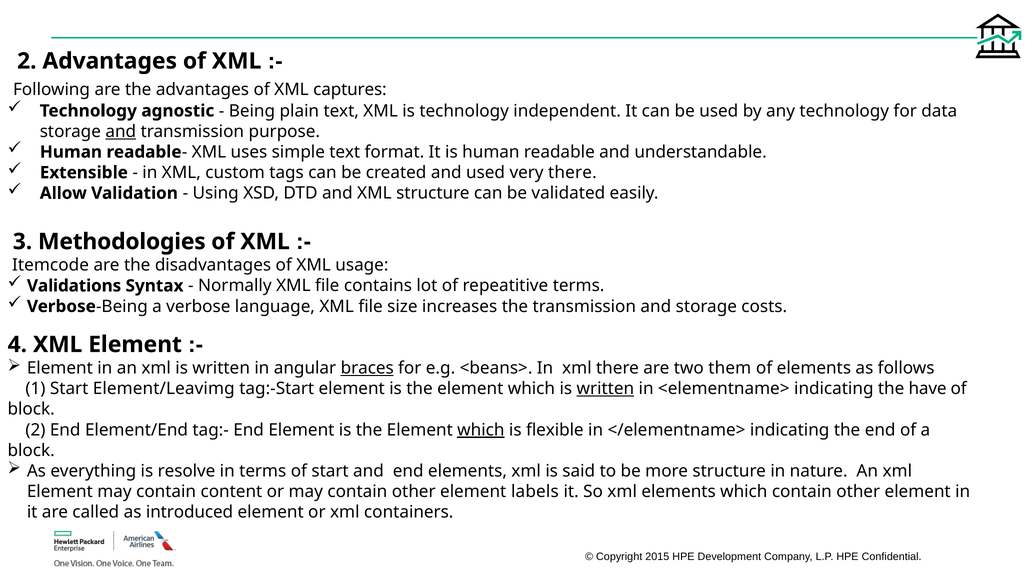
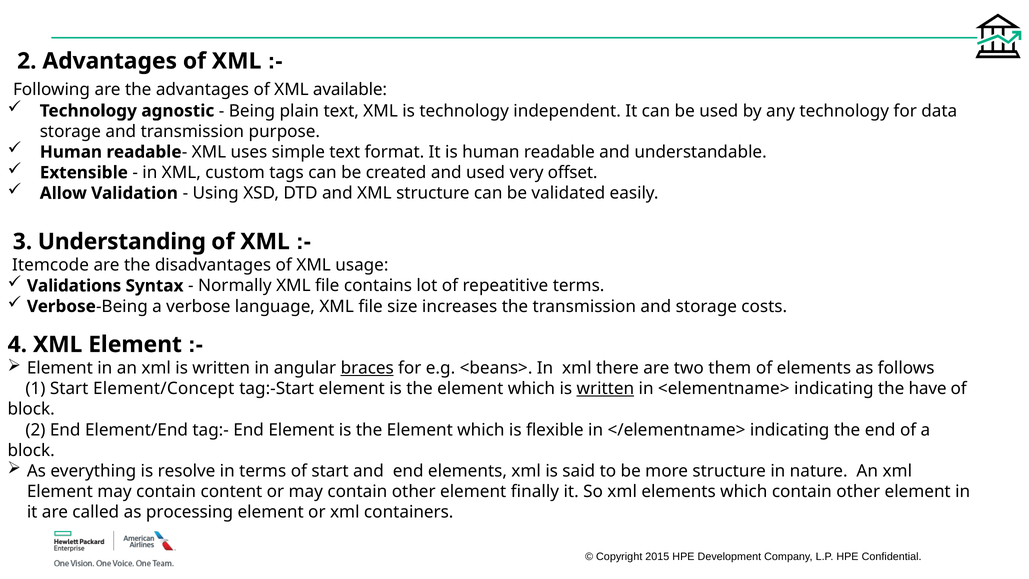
captures: captures -> available (350, 90)
and underline: present -> none (121, 131)
very there: there -> offset (573, 173)
Methodologies: Methodologies -> Understanding (122, 242)
Element/Leavimg: Element/Leavimg -> Element/Concept (164, 389)
which underline: present -> none (481, 430)
labels: labels -> finally (535, 492)
introduced: introduced -> processing (190, 512)
